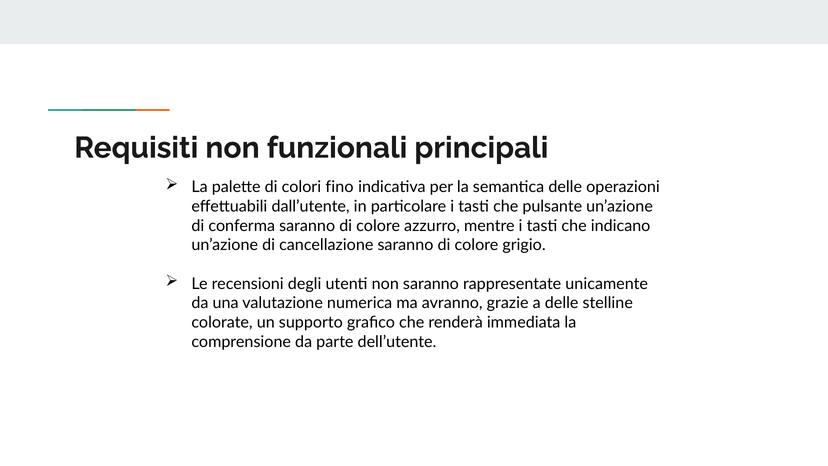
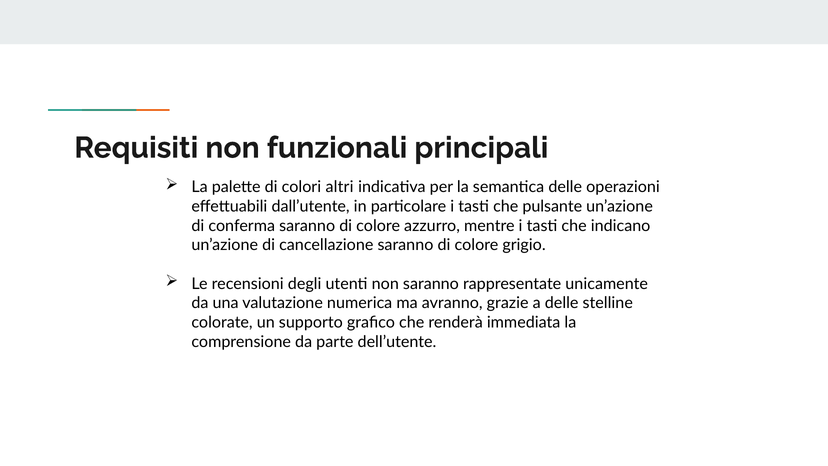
fino: fino -> altri (340, 187)
